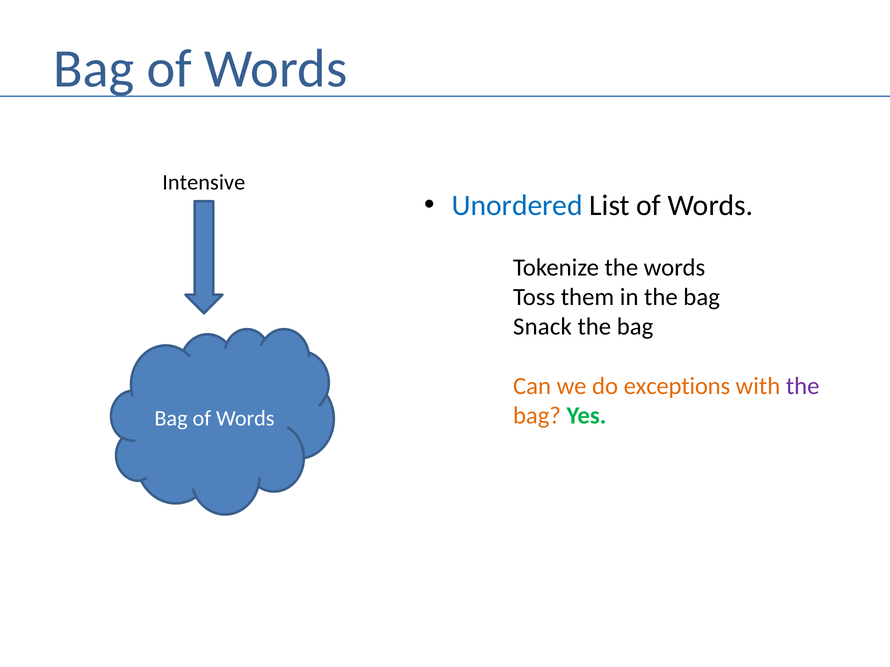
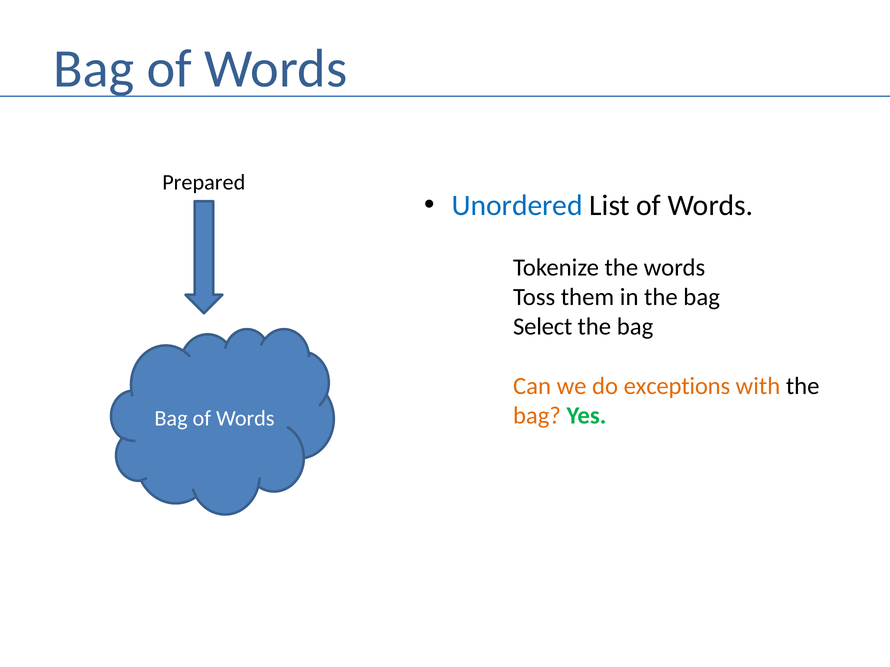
Intensive: Intensive -> Prepared (204, 183)
Snack: Snack -> Select (543, 327)
the colour: purple -> black (803, 386)
